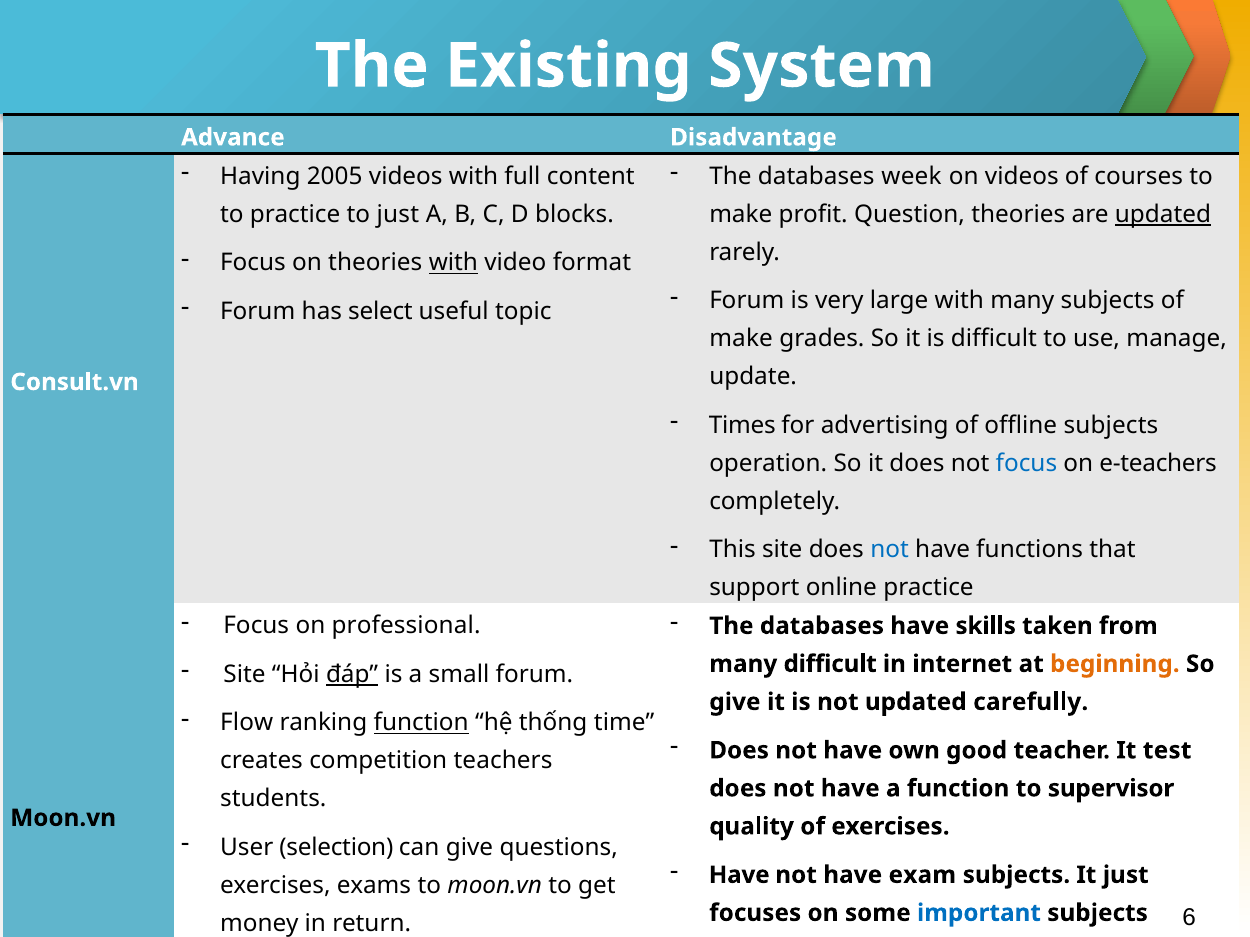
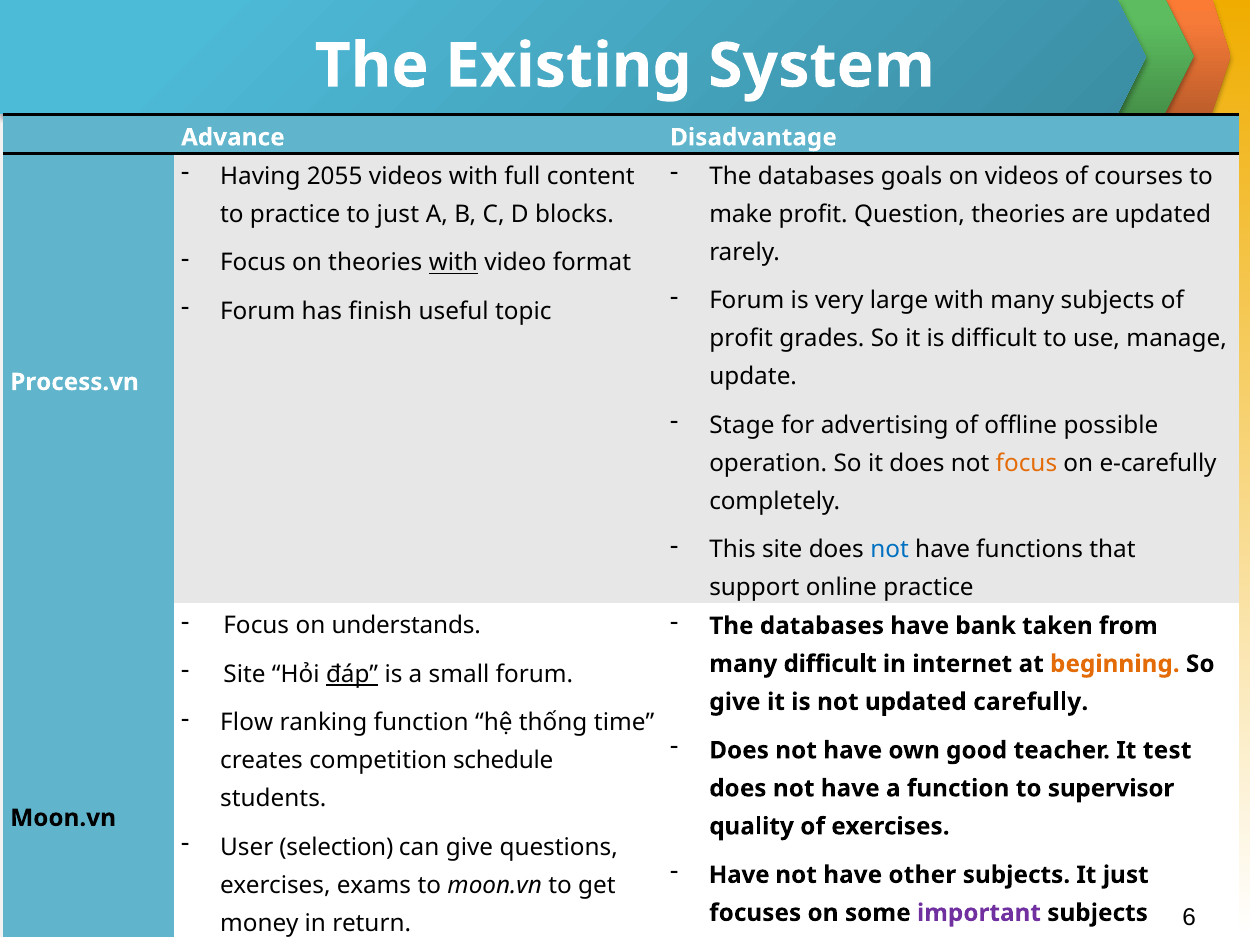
2005: 2005 -> 2055 (335, 176)
week: week -> goals (912, 176)
updated underline: present -> none (1163, 214)
select: select -> finish (380, 311)
make: make -> profit (741, 339)
Consult.vn: Consult.vn -> Process.vn (75, 382)
Times: Times -> Stage (742, 426)
offline subjects: subjects -> possible (1111, 426)
focus colour: blue -> orange (1026, 464)
e-teachers: e-teachers -> e-carefully (1158, 464)
professional: professional -> understands (406, 626)
skills: skills -> bank (986, 626)
function underline: present -> none (421, 723)
teachers: teachers -> schedule (503, 761)
exam: exam -> other (922, 875)
important colour: blue -> purple (979, 913)
